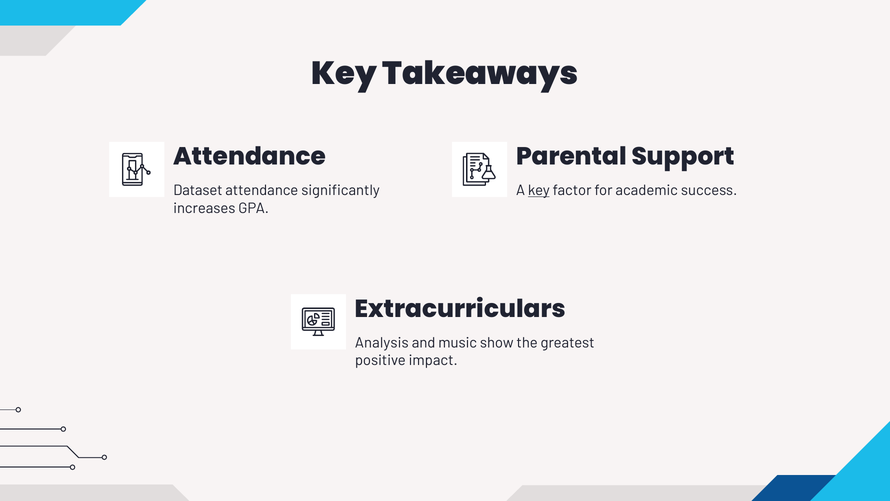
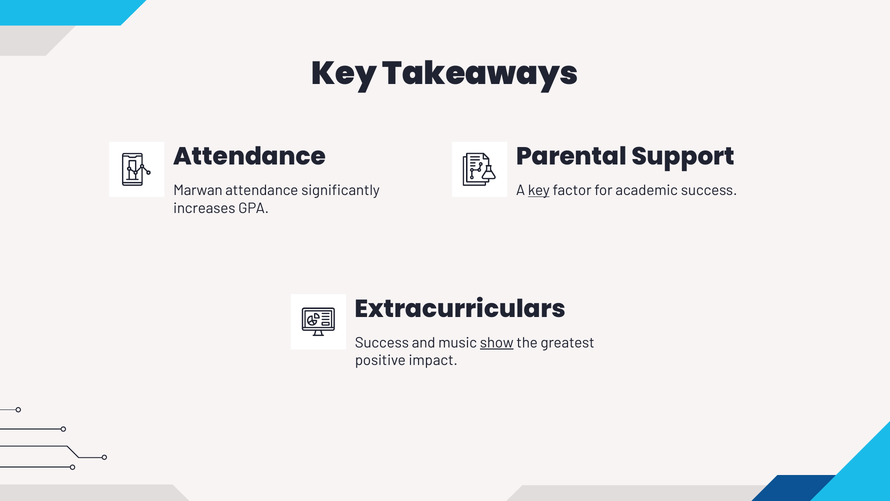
Dataset: Dataset -> Marwan (198, 190)
Analysis: Analysis -> Success (382, 343)
show underline: none -> present (497, 343)
